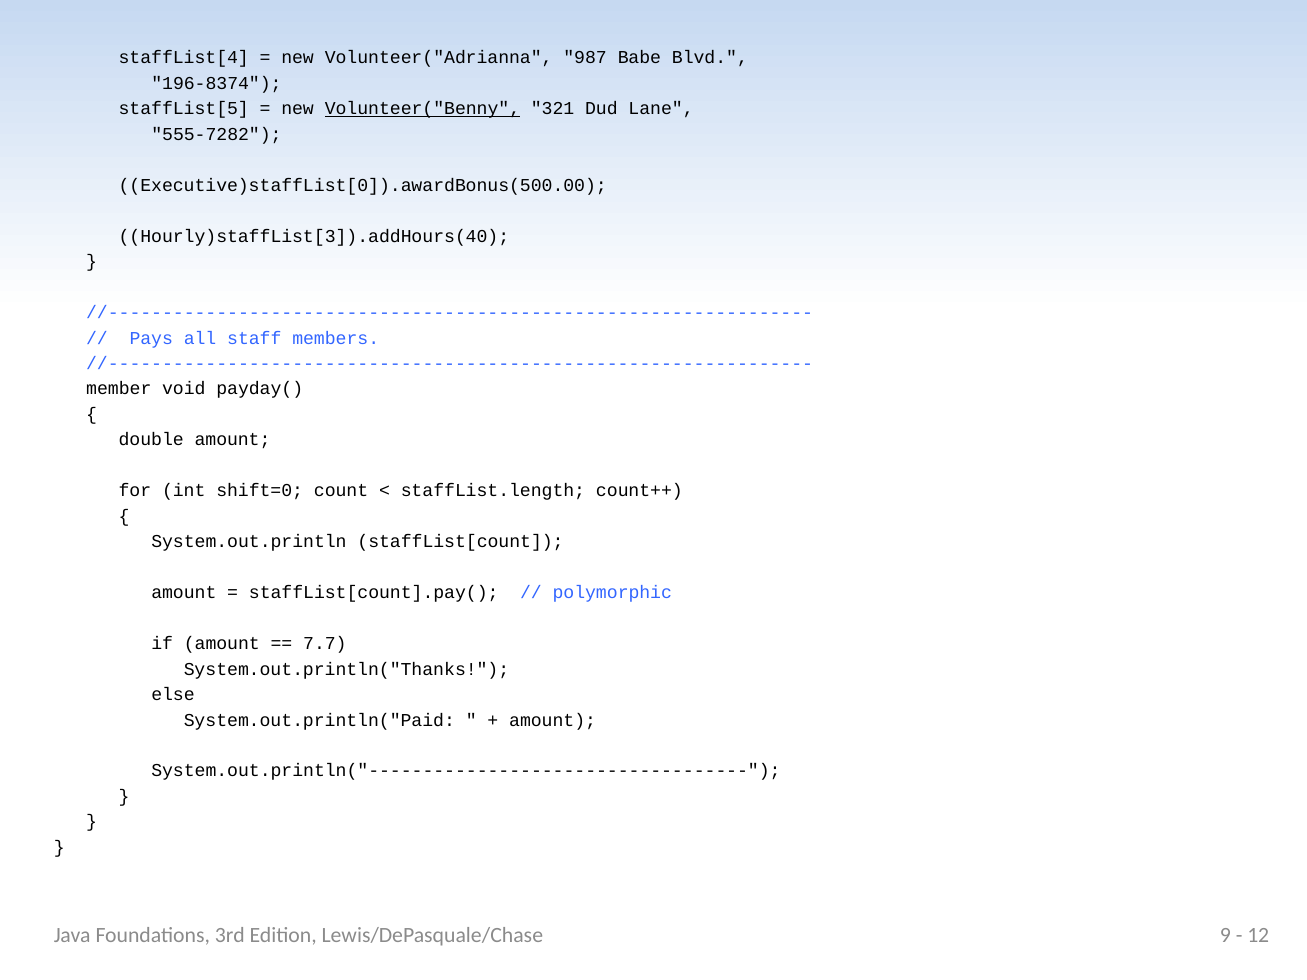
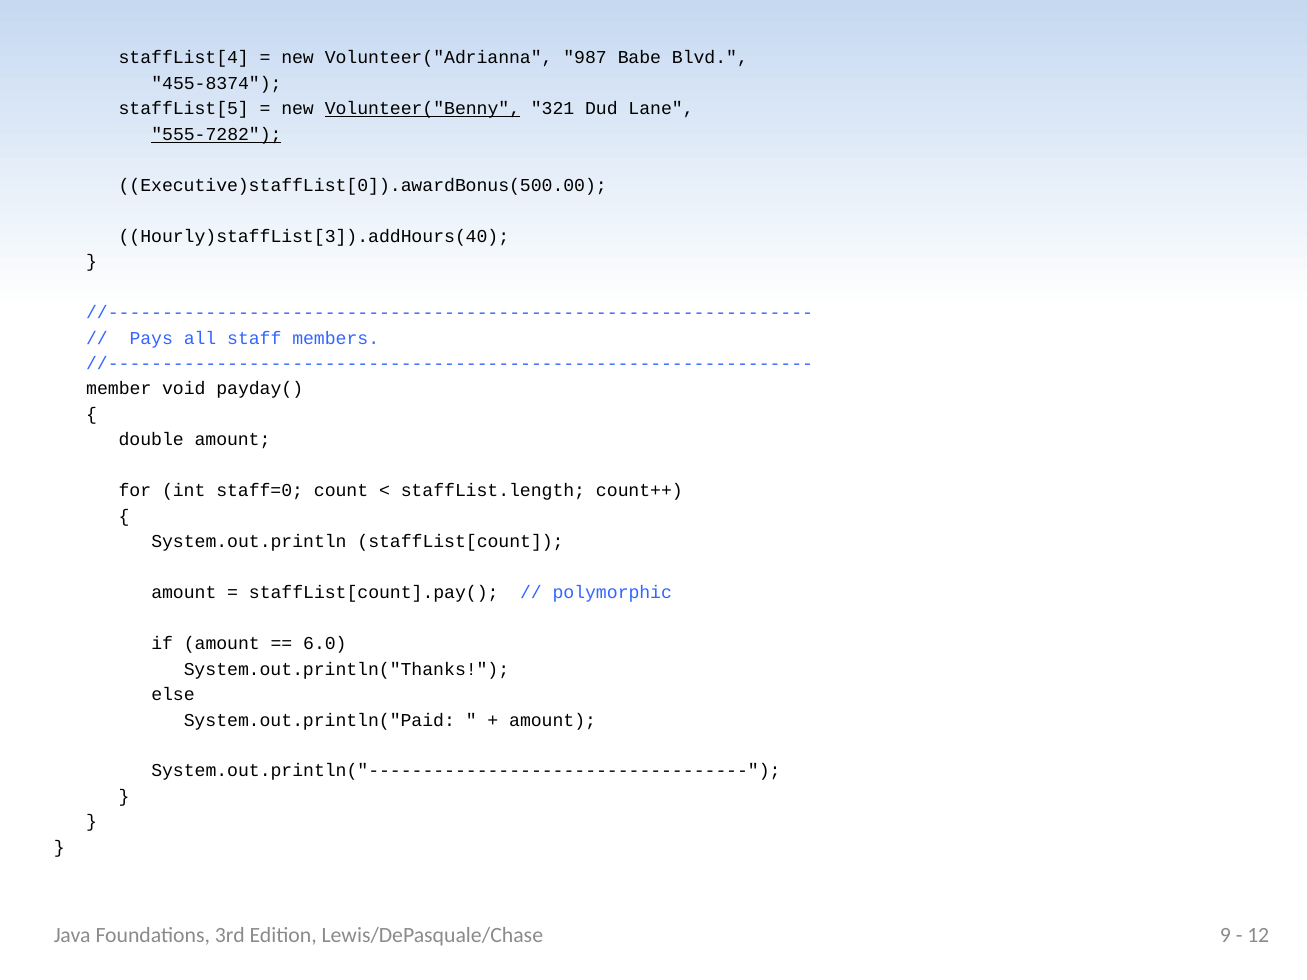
196-8374: 196-8374 -> 455-8374 (216, 83)
555-7282 underline: none -> present (216, 134)
shift=0: shift=0 -> staff=0 (260, 491)
7.7: 7.7 -> 6.0 (325, 644)
